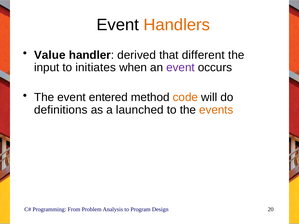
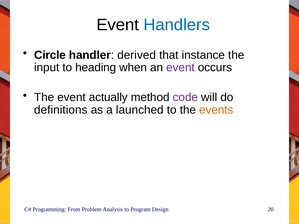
Handlers colour: orange -> blue (177, 25)
Value: Value -> Circle (50, 55)
different: different -> instance (203, 55)
initiates: initiates -> heading (96, 68)
entered: entered -> actually (108, 97)
code colour: orange -> purple (185, 97)
